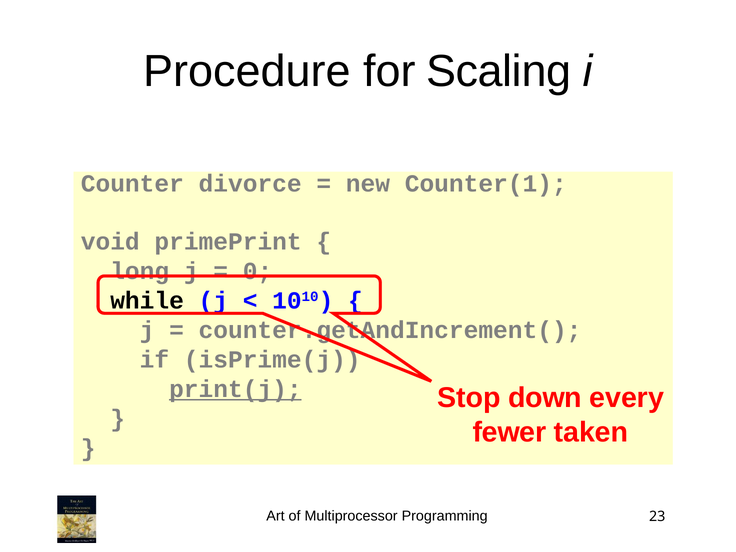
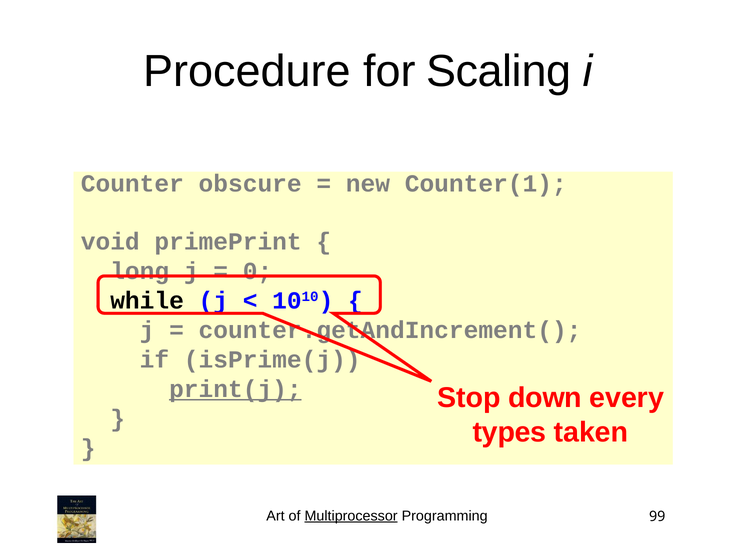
divorce: divorce -> obscure (250, 184)
fewer: fewer -> types (509, 432)
Multiprocessor underline: none -> present (351, 516)
23: 23 -> 99 (657, 517)
